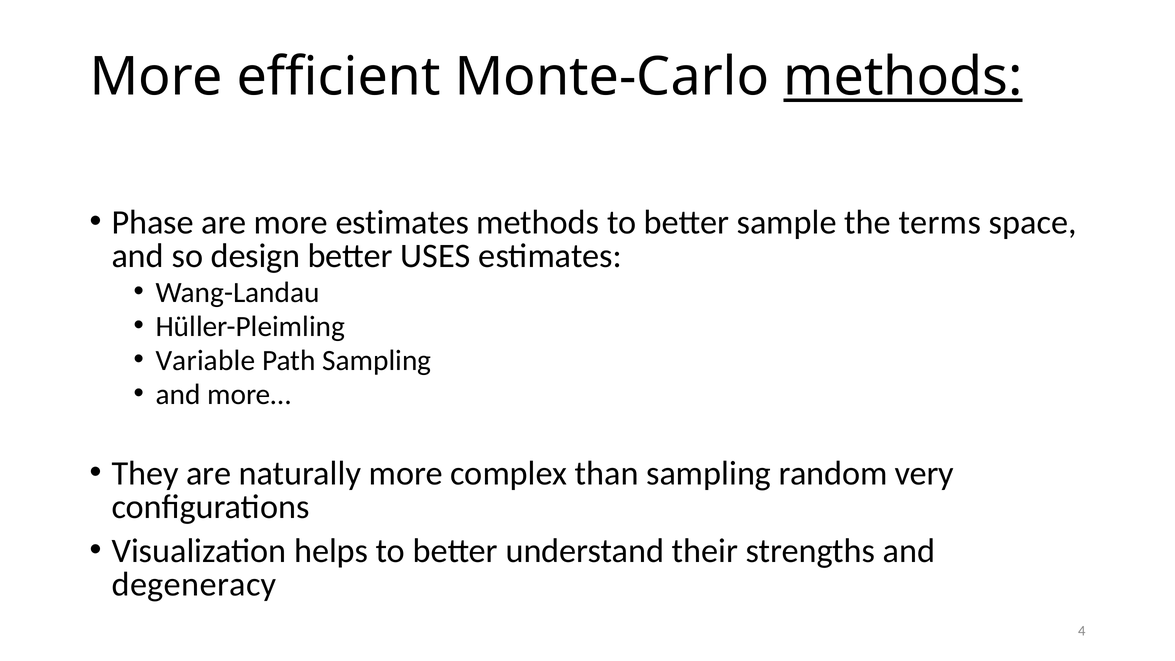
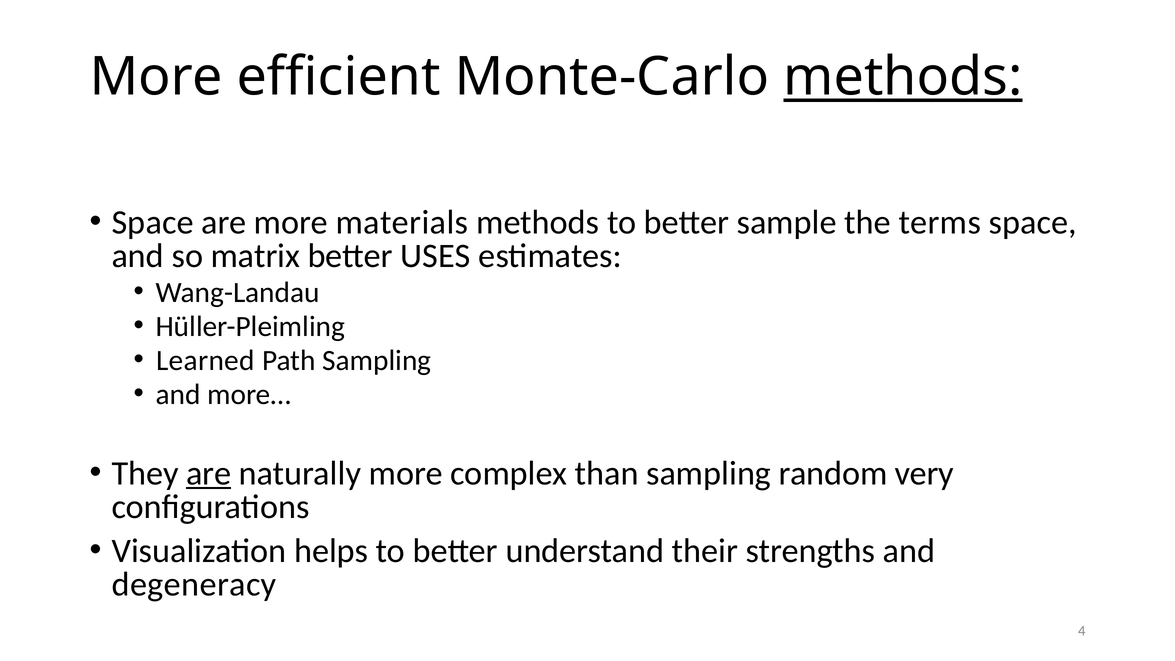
Phase: Phase -> Space (153, 222)
more estimates: estimates -> materials (402, 222)
design: design -> matrix (255, 256)
Variable: Variable -> Learned (205, 360)
are underline: none -> present (209, 473)
